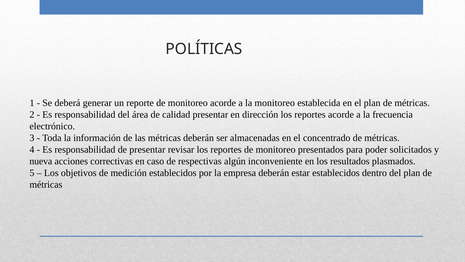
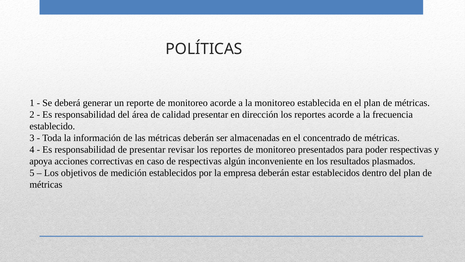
electrónico: electrónico -> establecido (52, 126)
poder solicitados: solicitados -> respectivas (411, 149)
nueva: nueva -> apoya (41, 161)
